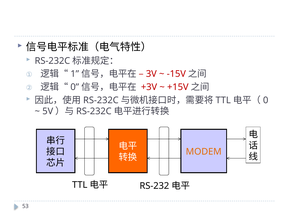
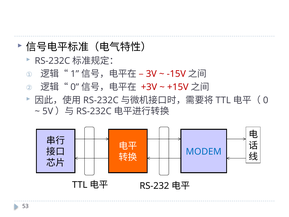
MODEM colour: orange -> blue (204, 152)
